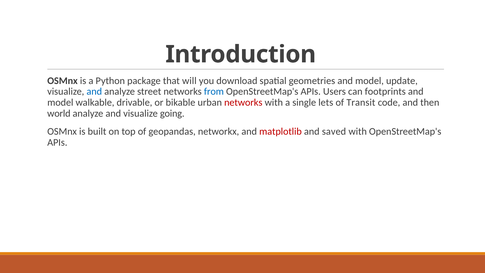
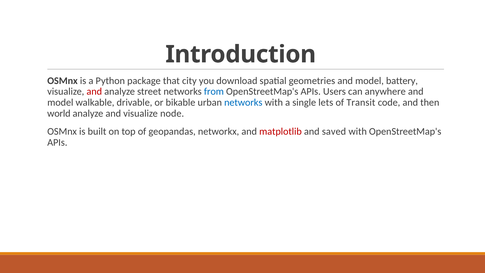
will: will -> city (189, 81)
update: update -> battery (402, 81)
and colour: blue -> red (94, 92)
footprints: footprints -> anywhere (385, 92)
networks colour: red -> blue (243, 102)
going: going -> node (172, 113)
